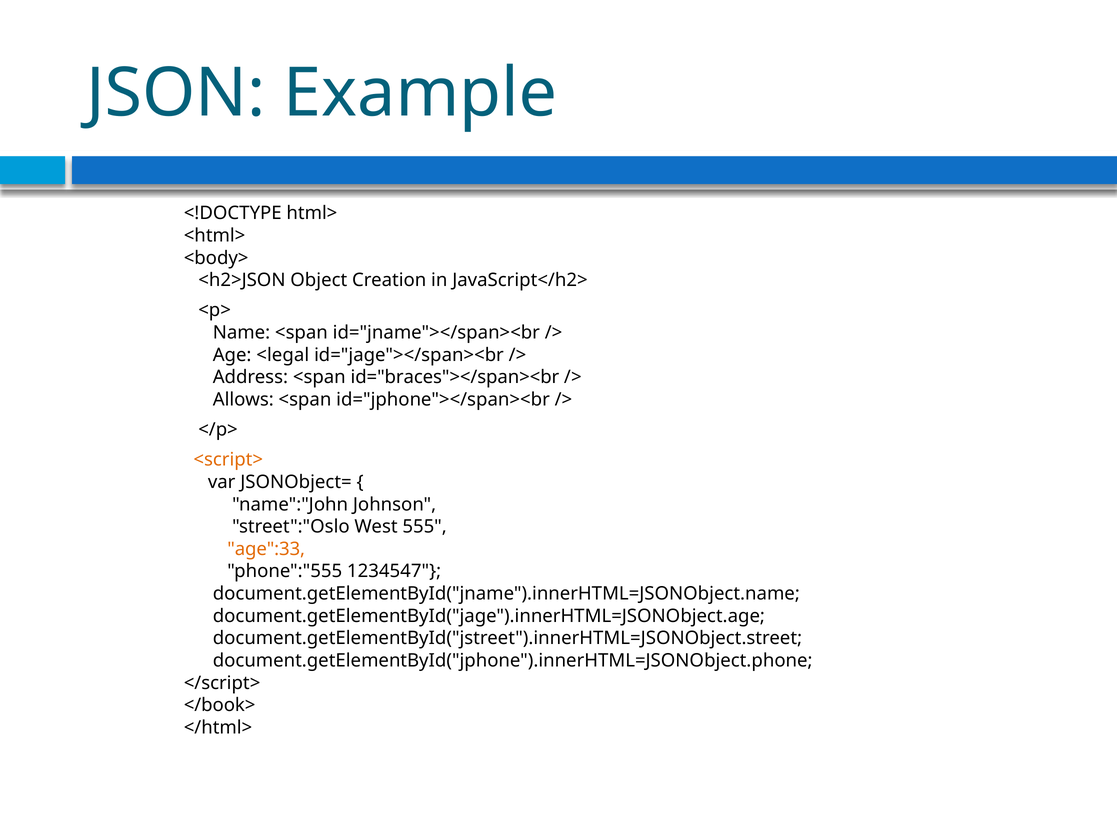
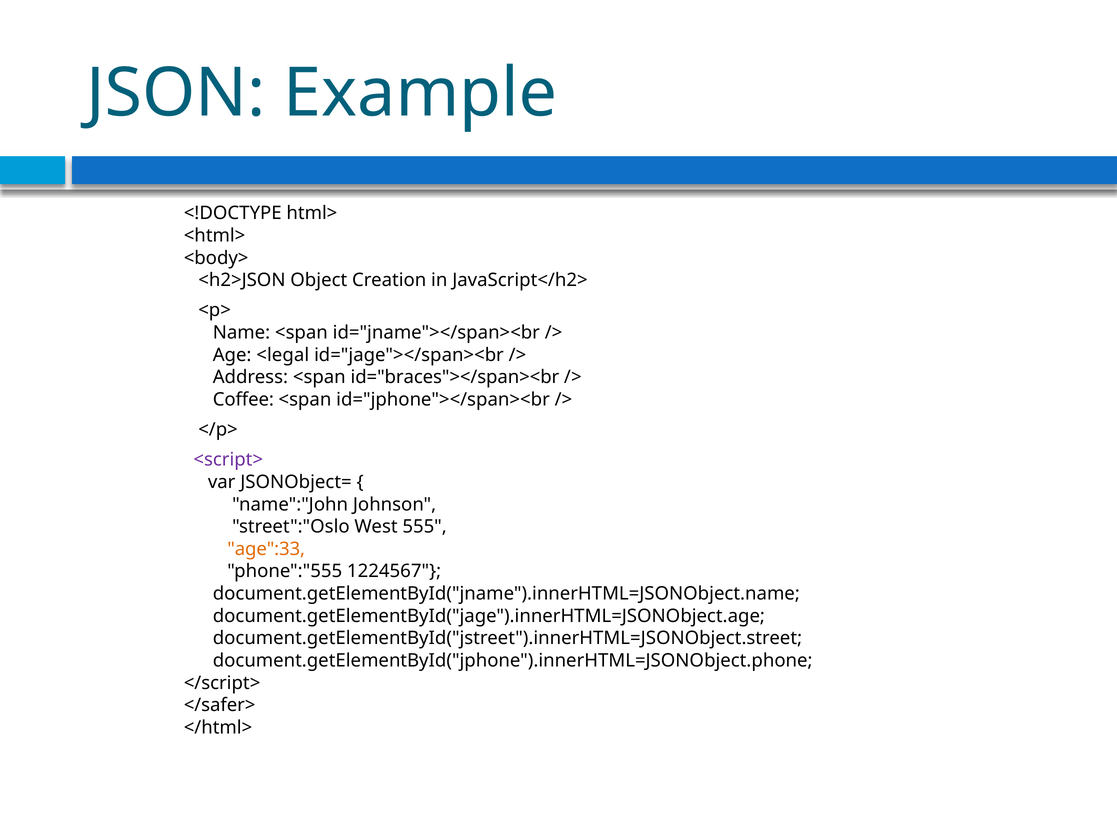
Allows: Allows -> Coffee (243, 400)
<script> colour: orange -> purple (228, 460)
1234547: 1234547 -> 1224567 (394, 572)
</book>: </book> -> </safer> (220, 706)
